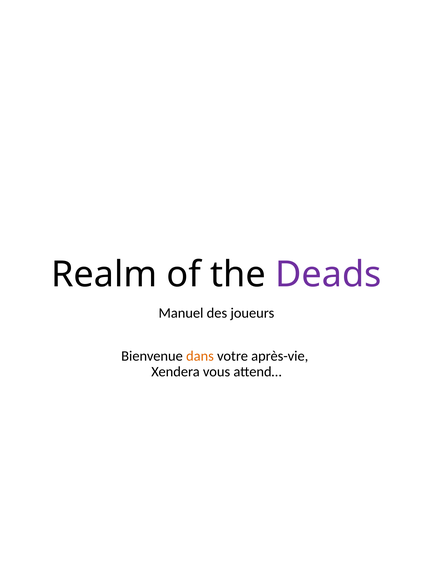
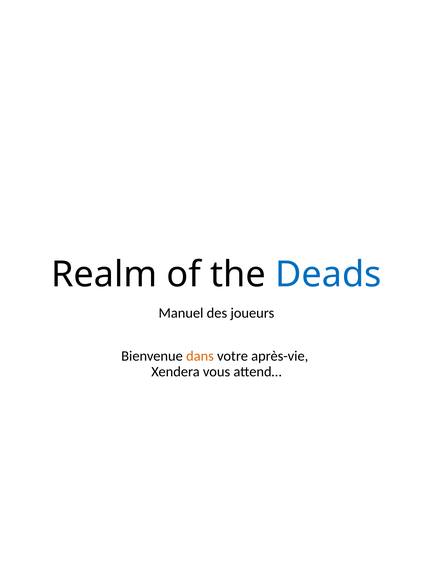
Deads colour: purple -> blue (328, 274)
